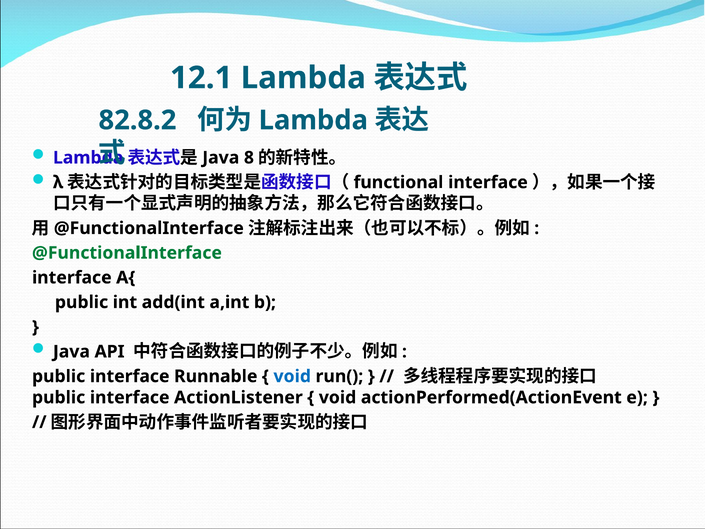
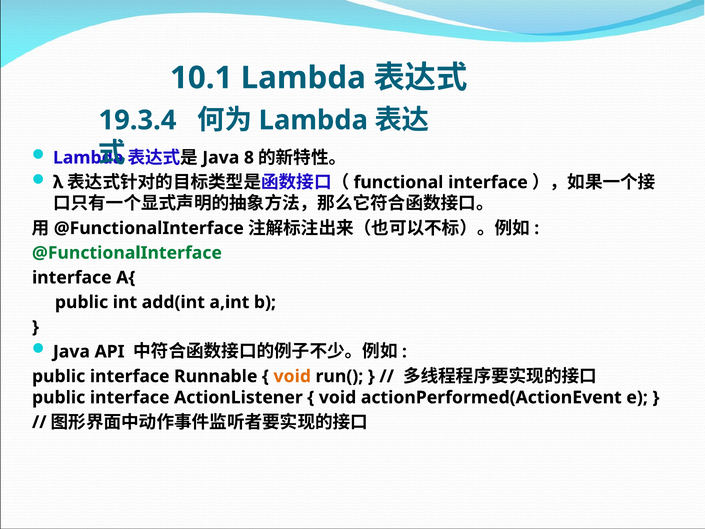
12.1: 12.1 -> 10.1 (201, 78)
82.8.2: 82.8.2 -> 19.3.4 (137, 120)
void colour: blue -> orange (292, 376)
